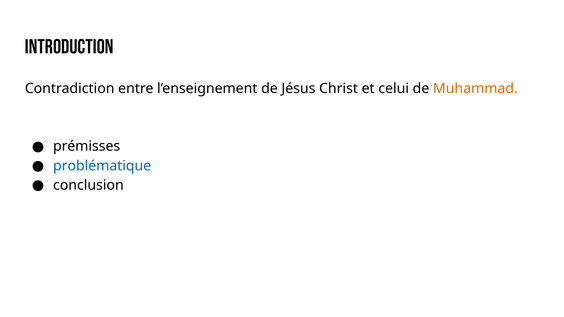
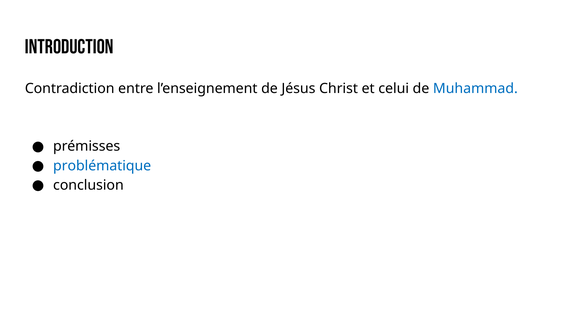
Muhammad colour: orange -> blue (475, 89)
